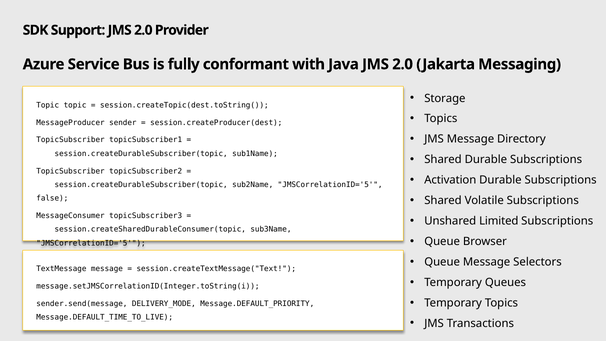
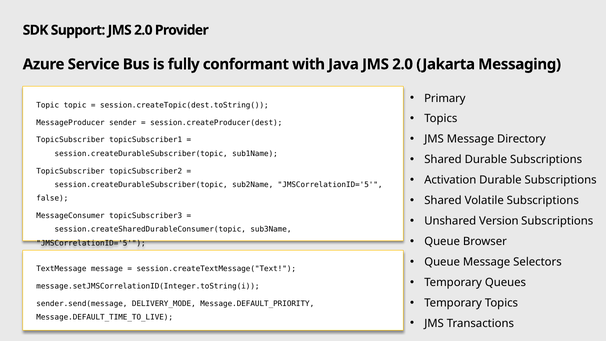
Storage: Storage -> Primary (445, 98)
Limited: Limited -> Version (499, 221)
